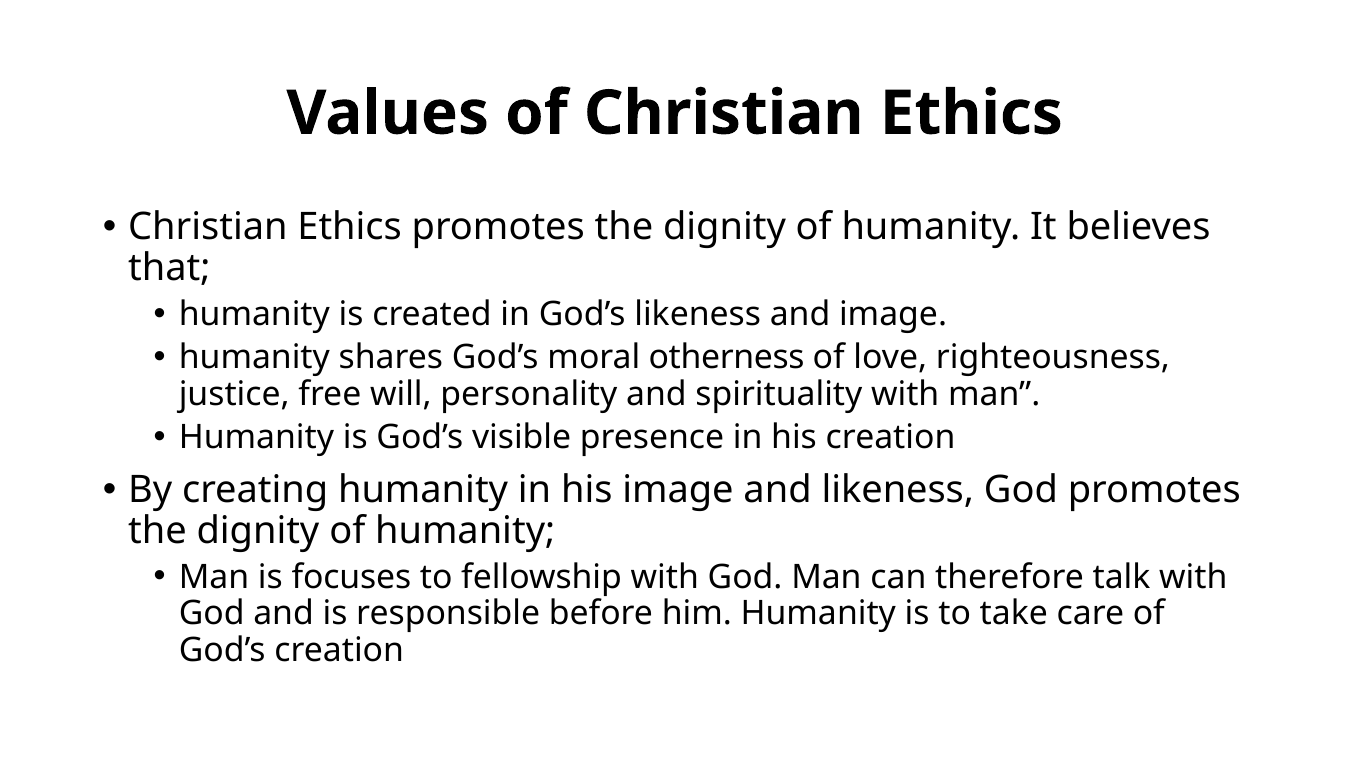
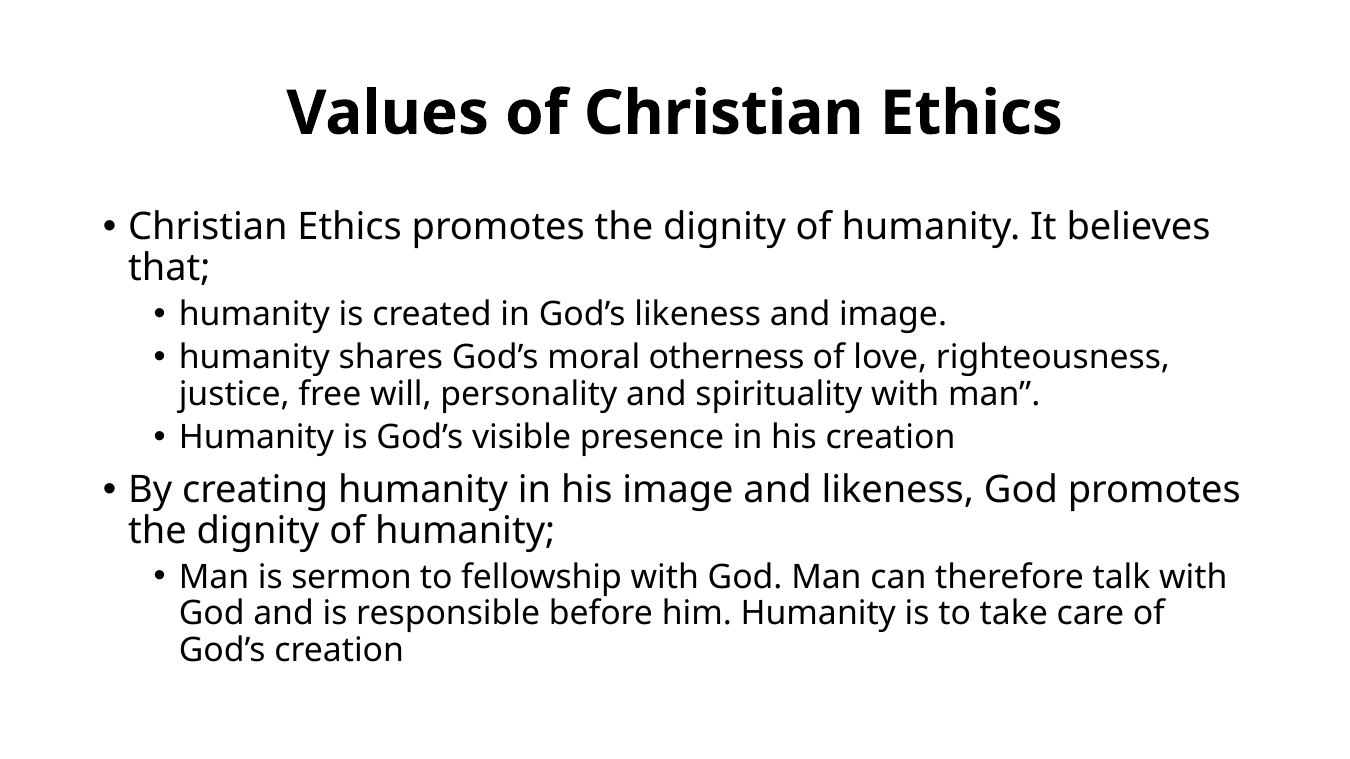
focuses: focuses -> sermon (352, 577)
